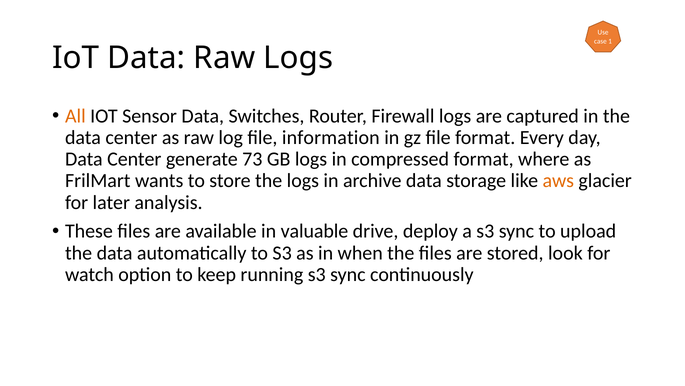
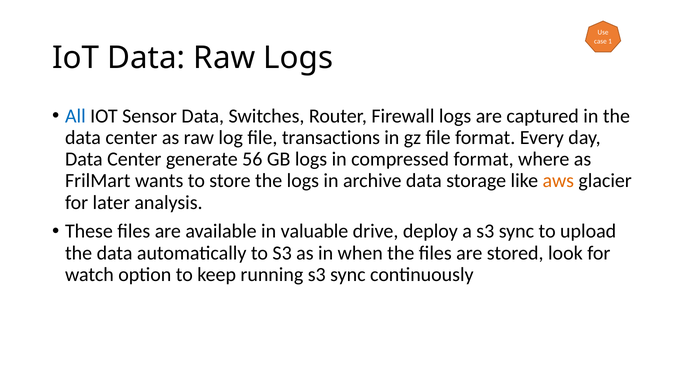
All colour: orange -> blue (75, 116)
information: information -> transactions (331, 137)
73: 73 -> 56 (252, 159)
